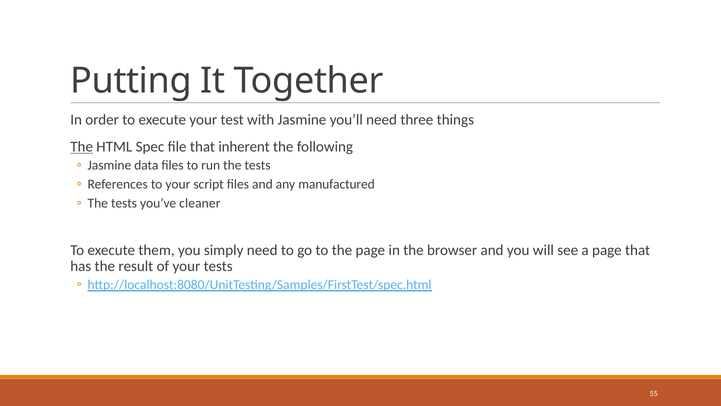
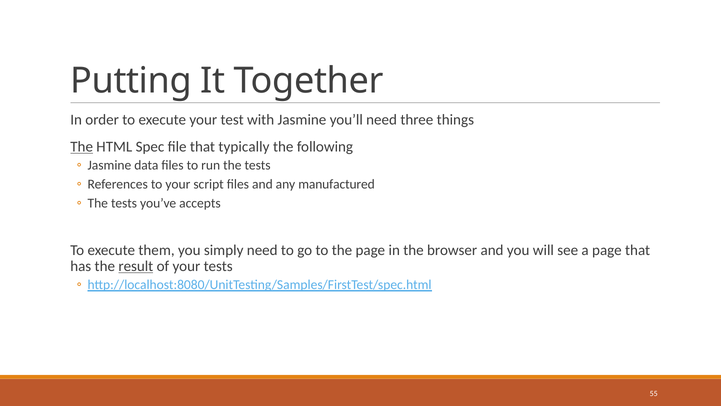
inherent: inherent -> typically (244, 147)
cleaner: cleaner -> accepts (200, 203)
result underline: none -> present (136, 266)
